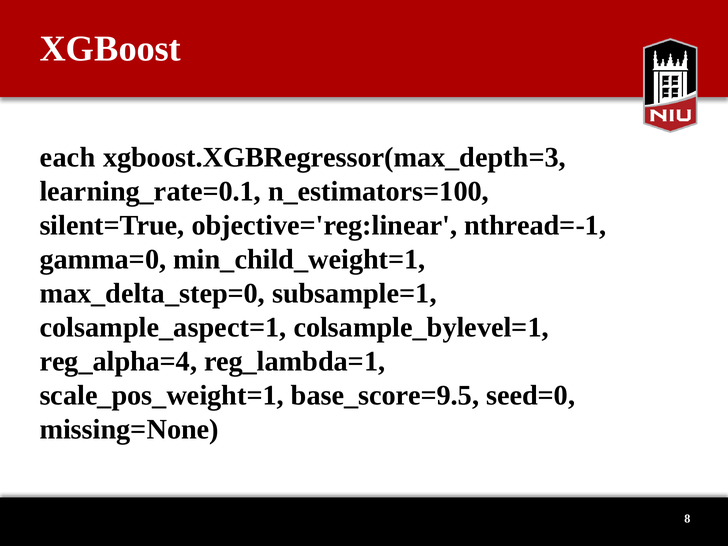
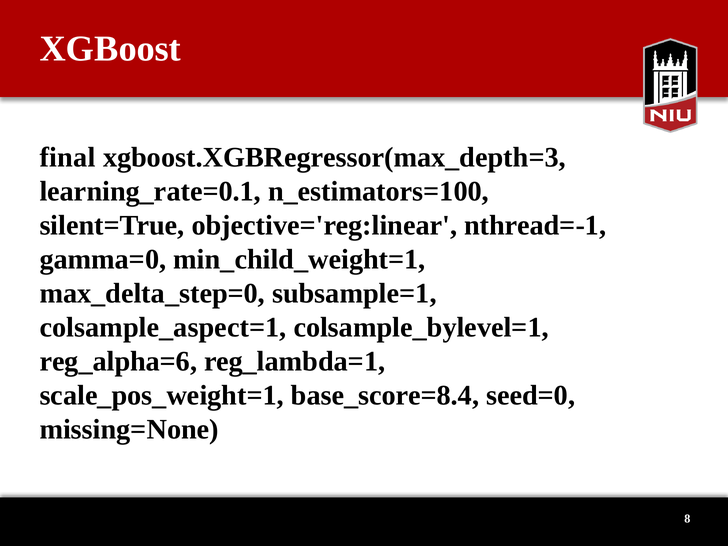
each: each -> final (68, 157)
reg_alpha=4: reg_alpha=4 -> reg_alpha=6 (118, 361)
base_score=9.5: base_score=9.5 -> base_score=8.4 (385, 395)
